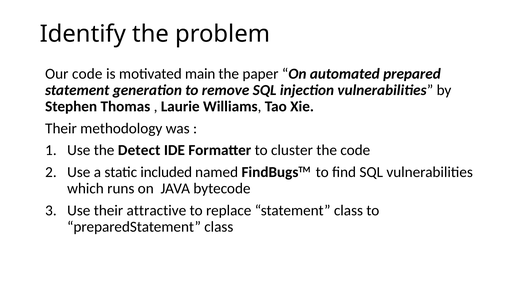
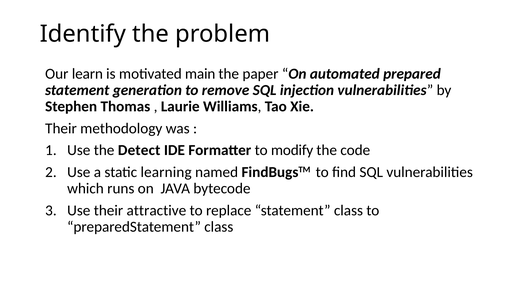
Our code: code -> learn (87, 74)
cluster: cluster -> modify (292, 150)
included: included -> learning (166, 172)
